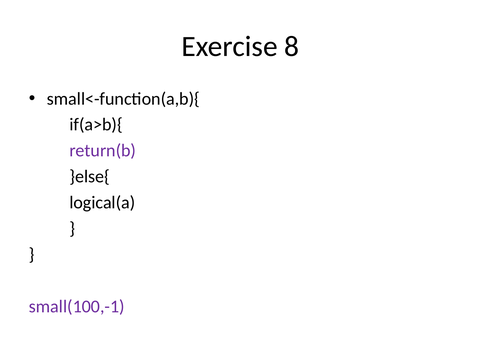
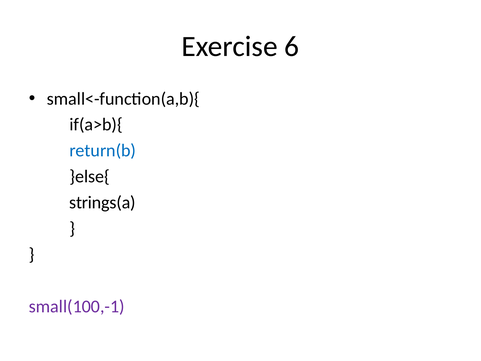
8: 8 -> 6 (292, 47)
return(b colour: purple -> blue (103, 151)
logical(a: logical(a -> strings(a (102, 202)
